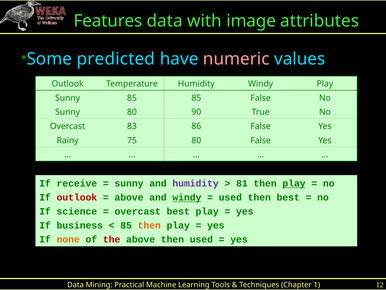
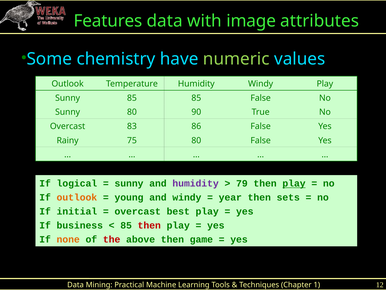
predicted: predicted -> chemistry (116, 59)
numeric colour: pink -> light green (236, 59)
receive: receive -> logical (77, 183)
81: 81 -> 79 (242, 183)
outlook colour: red -> orange (77, 197)
above: above -> young (129, 197)
windy underline: present -> none (187, 197)
used: used -> year (230, 197)
then best: best -> sets (288, 197)
science: science -> initial (77, 211)
then colour: orange -> red (149, 225)
then used: used -> game (201, 239)
